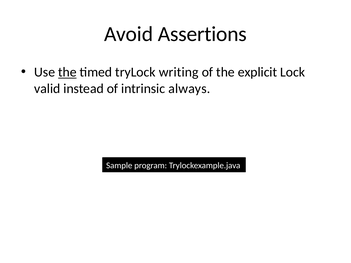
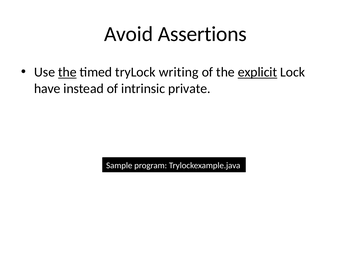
explicit underline: none -> present (257, 72)
valid: valid -> have (47, 89)
always: always -> private (189, 89)
